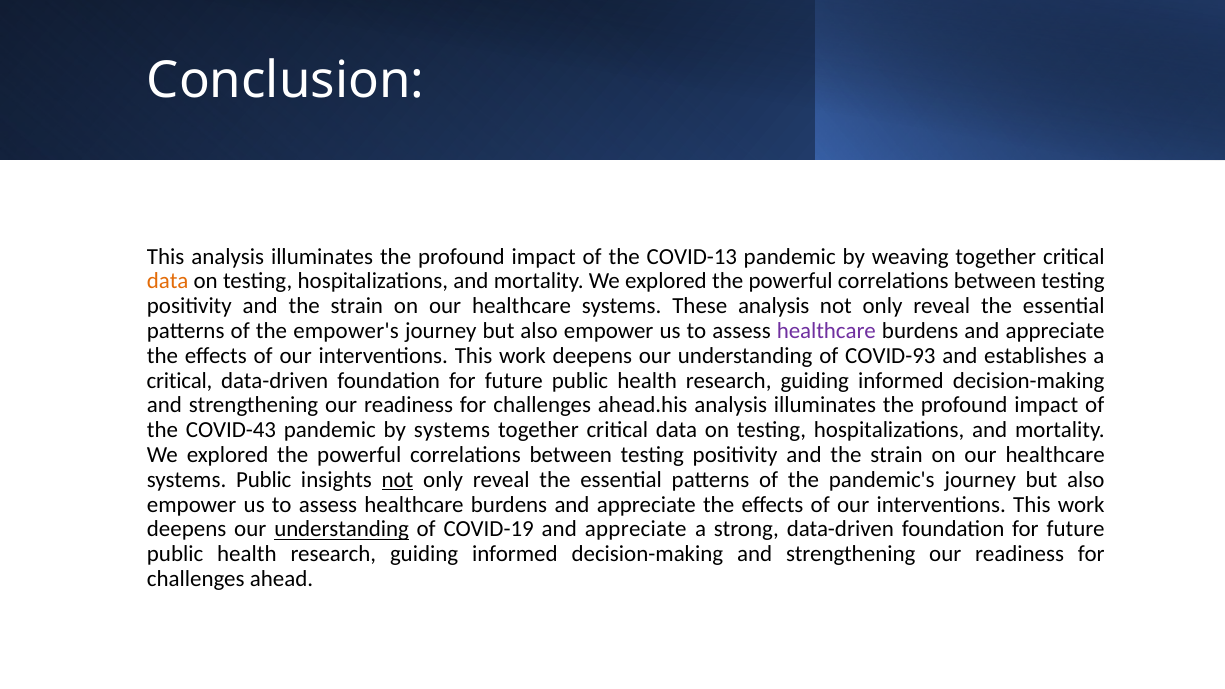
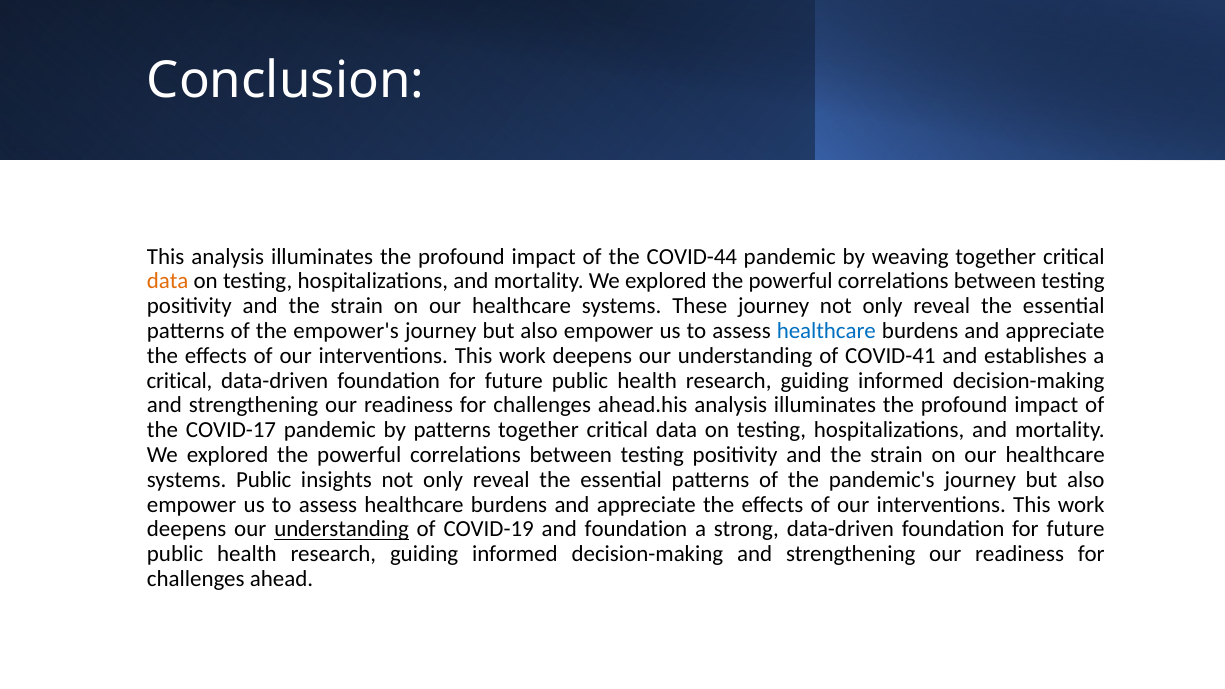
COVID-13: COVID-13 -> COVID-44 (692, 257)
These analysis: analysis -> journey (774, 306)
healthcare colour: purple -> blue (826, 331)
COVID-93: COVID-93 -> COVID-41 (890, 356)
COVID-43: COVID-43 -> COVID-17 (231, 430)
by systems: systems -> patterns (452, 430)
not underline: present -> none (397, 480)
COVID-19 and appreciate: appreciate -> foundation (636, 529)
